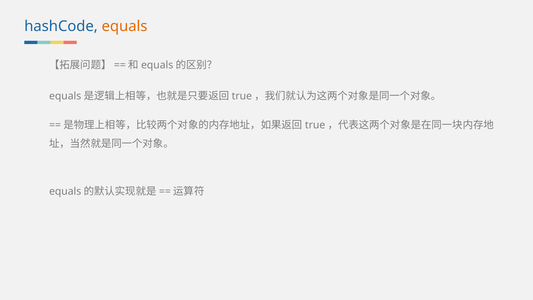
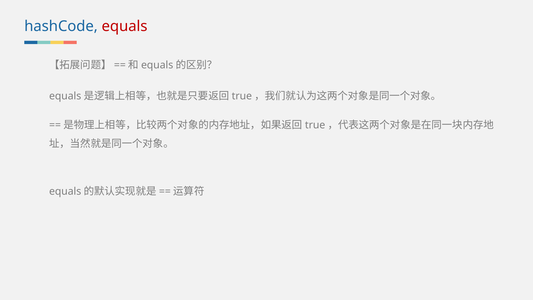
equals colour: orange -> red (125, 26)
